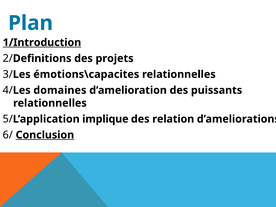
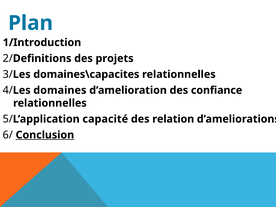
1/Introduction underline: present -> none (42, 42)
émotions\capacites: émotions\capacites -> domaines\capacites (86, 74)
puissants: puissants -> confiance (217, 90)
implique: implique -> capacité (105, 119)
